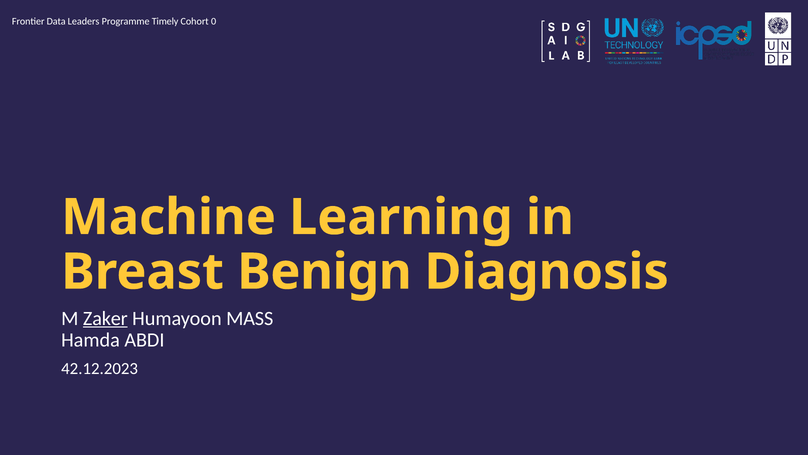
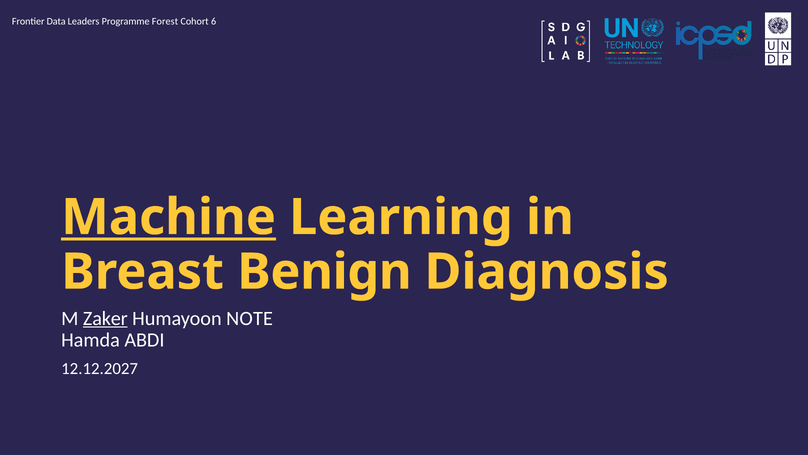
Timely: Timely -> Forest (165, 22)
0: 0 -> 6 (214, 22)
Machine underline: none -> present (169, 217)
MASS: MASS -> NOTE (250, 318)
42.12.2023: 42.12.2023 -> 12.12.2027 (100, 368)
